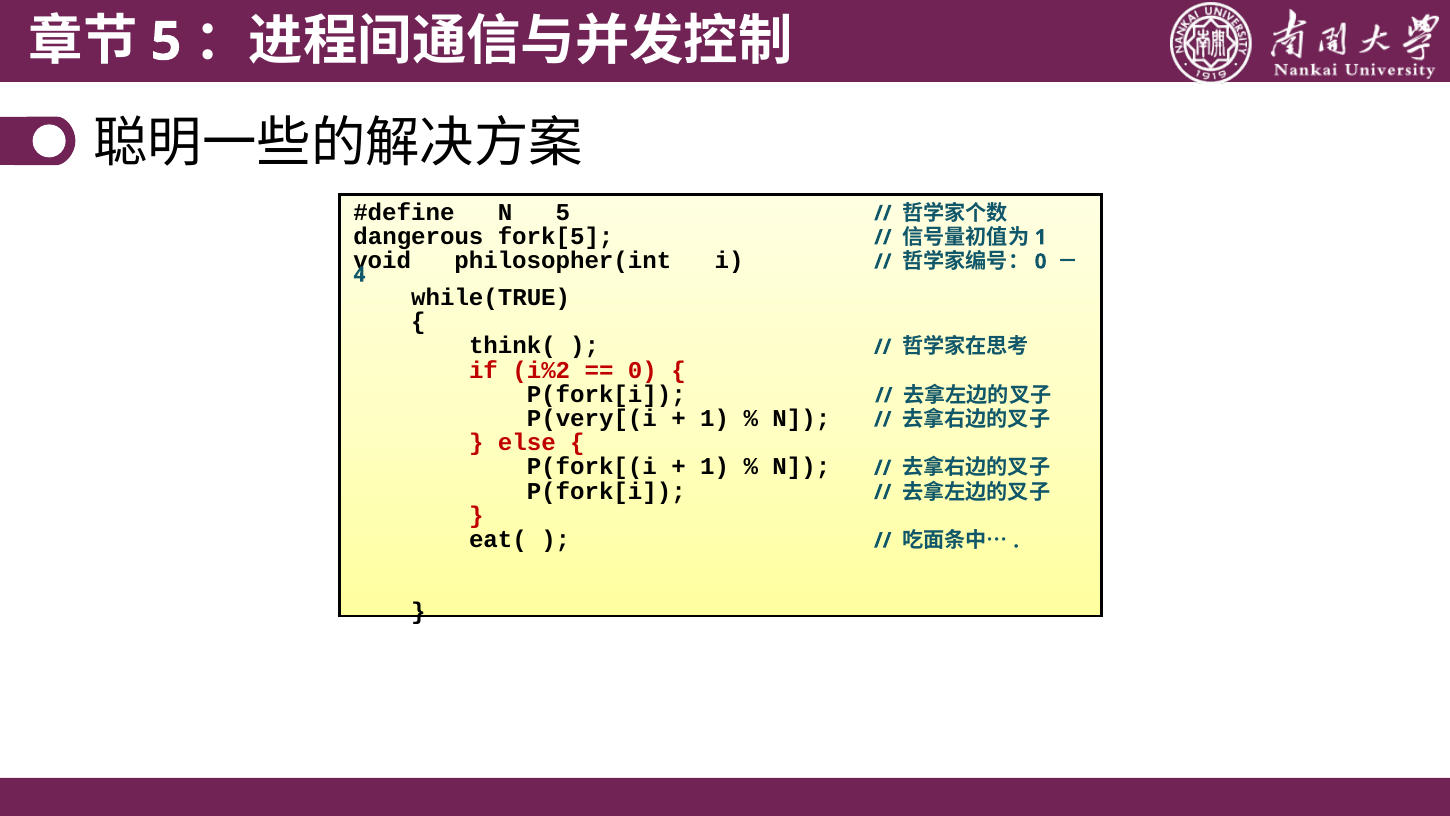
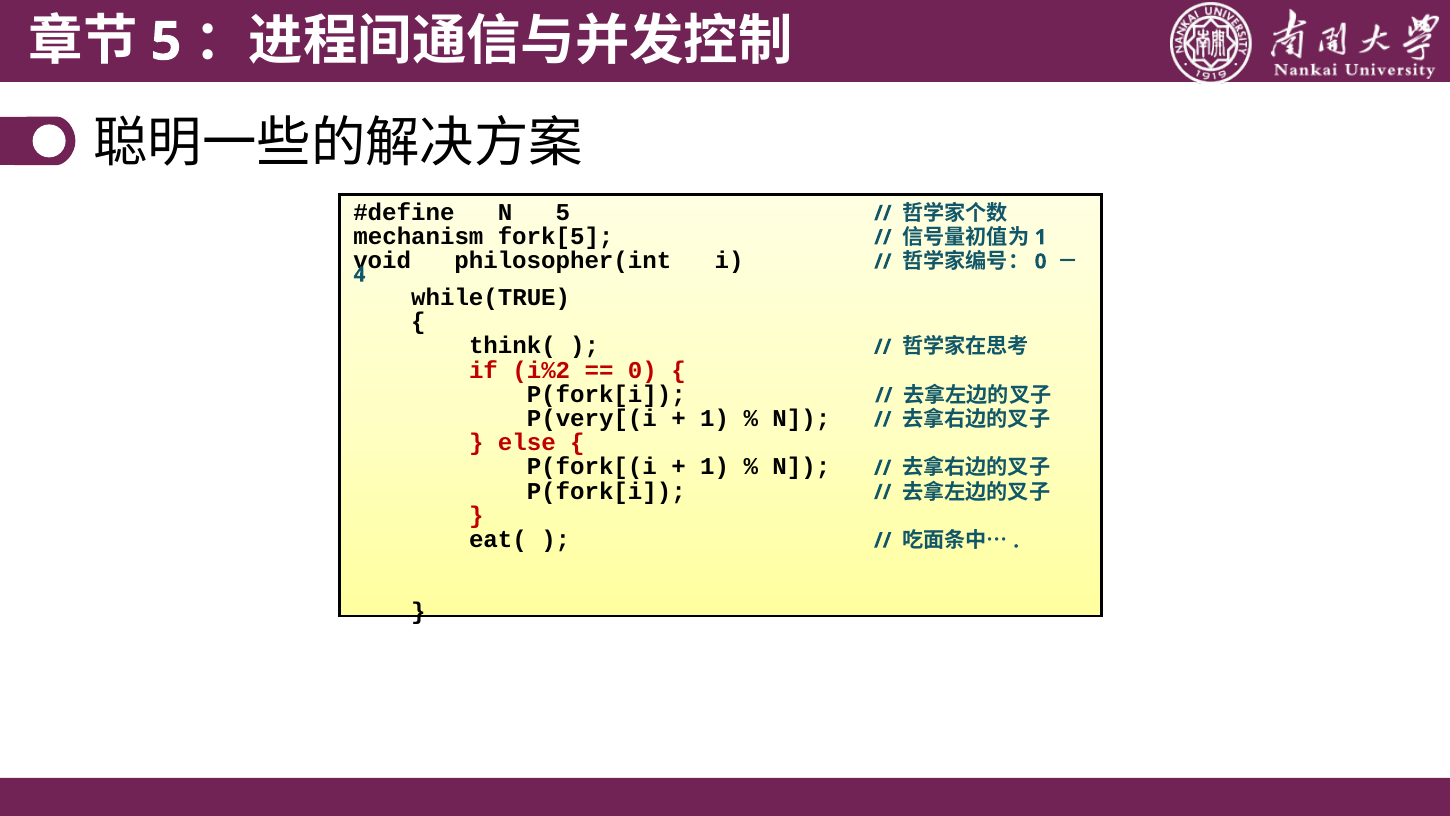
dangerous: dangerous -> mechanism (418, 236)
